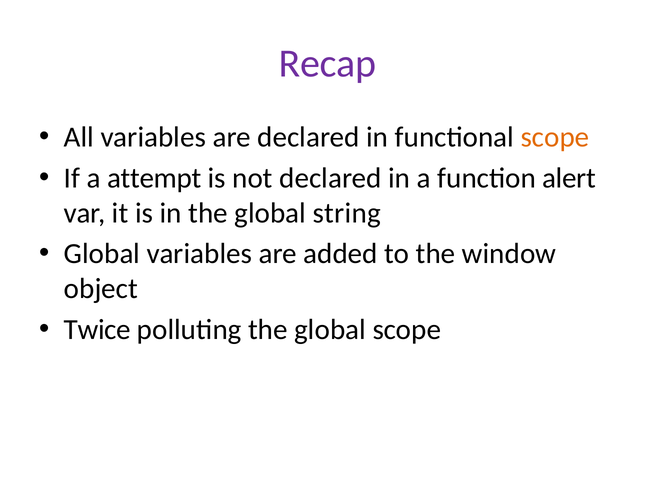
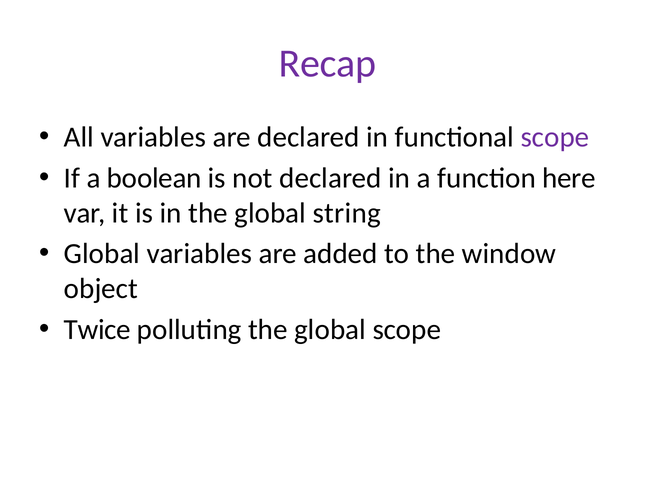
scope colour: orange -> purple (555, 137)
attempt: attempt -> boolean (154, 178)
alert: alert -> here (569, 178)
